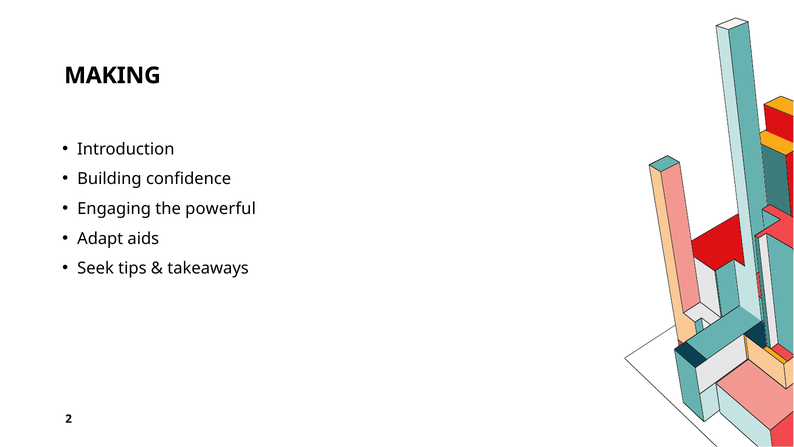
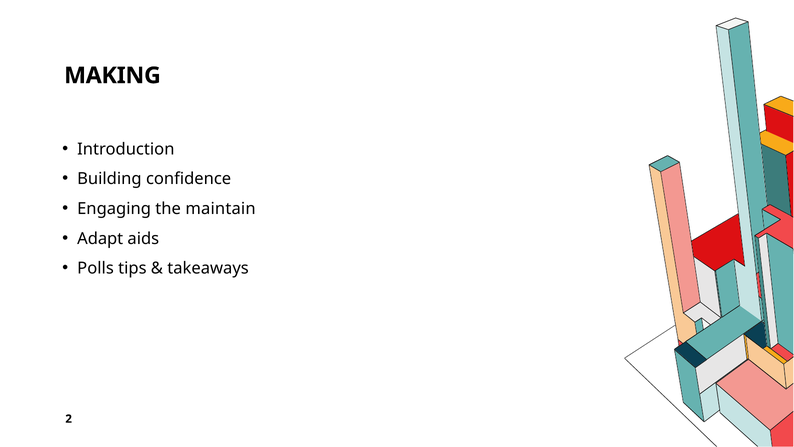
powerful: powerful -> maintain (221, 209)
Seek: Seek -> Polls (96, 268)
